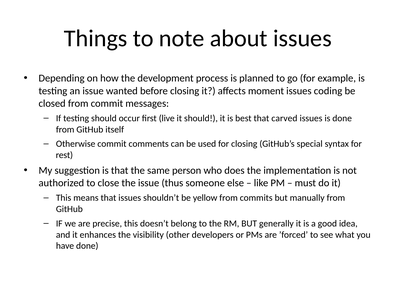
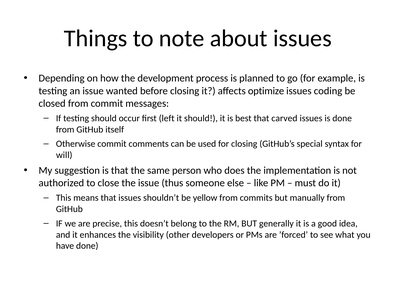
moment: moment -> optimize (266, 91)
live: live -> left (167, 118)
rest: rest -> will (64, 155)
